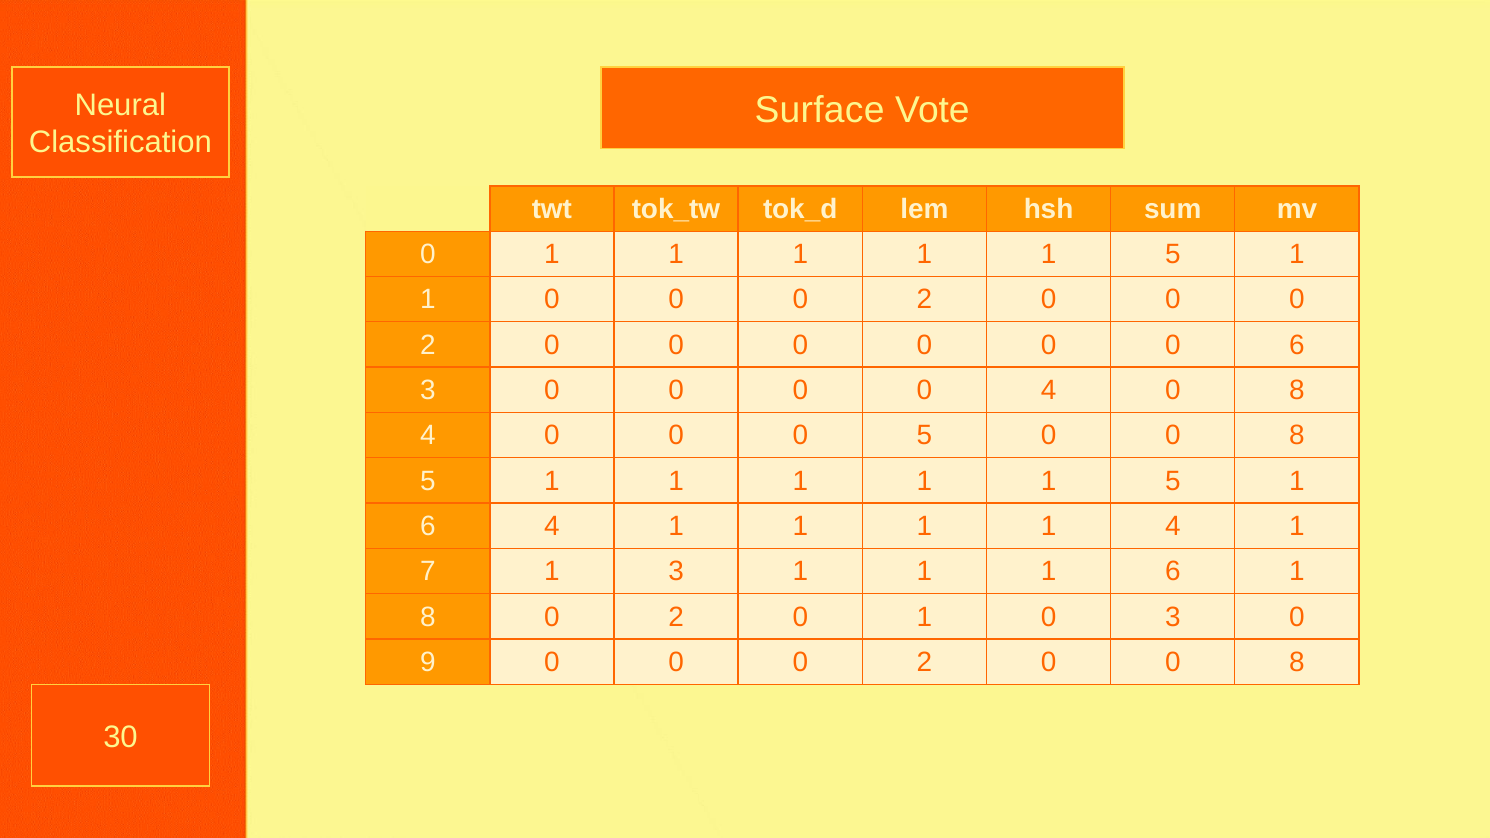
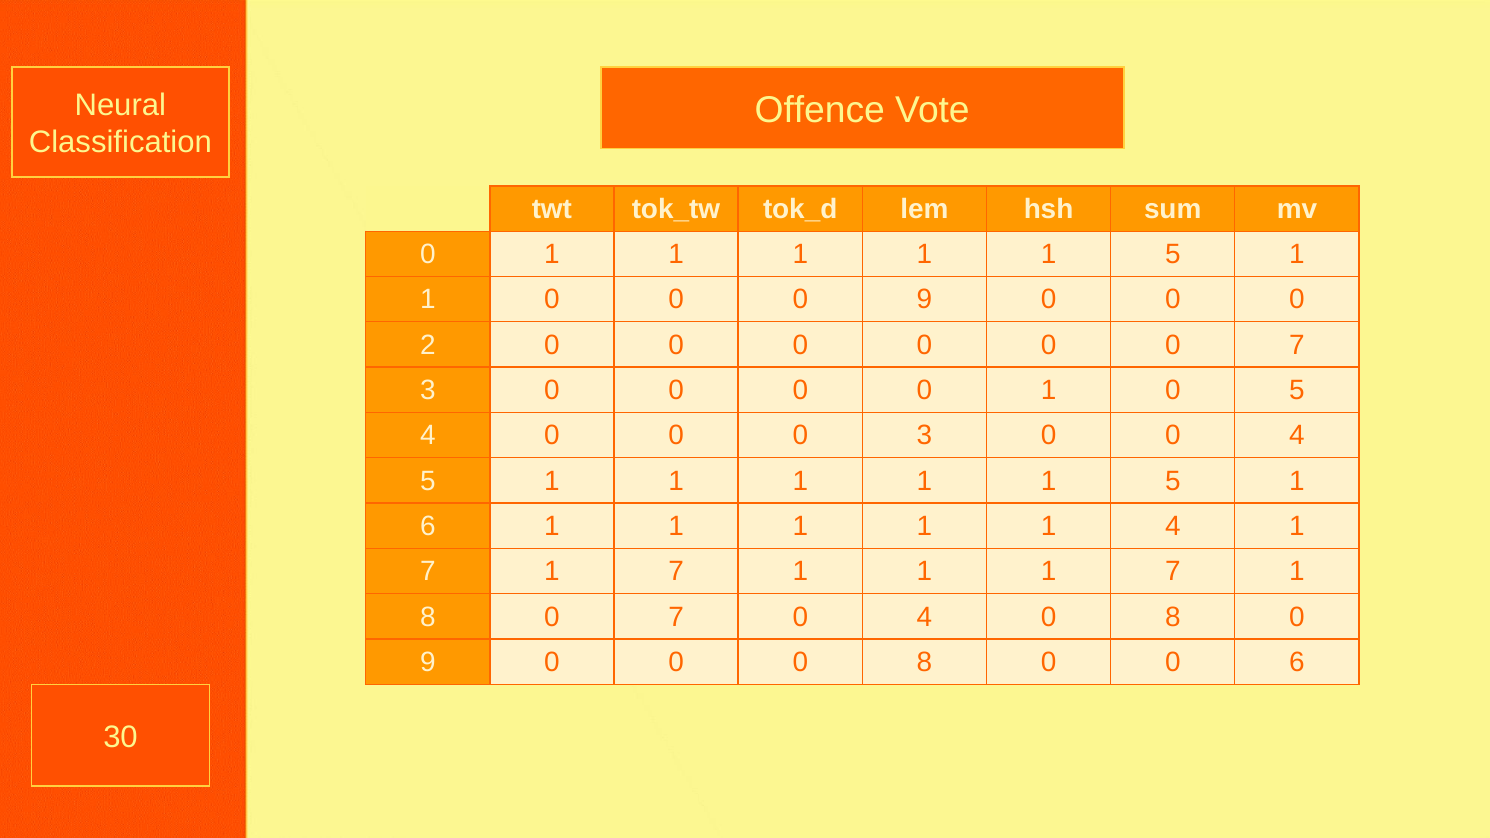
Surface: Surface -> Offence (820, 110)
2: 2 -> 9 (924, 300)
0 0 6: 6 -> 7 (1297, 345)
0 0 4: 4 -> 1 (1049, 390)
8: 8 -> 5 (1297, 390)
0 5: 5 -> 3 (924, 436)
8: 8 -> 4 (1297, 436)
6 4: 4 -> 1 (552, 526)
7 1 3: 3 -> 7 (676, 572)
1 1 6: 6 -> 7 (1173, 572)
8 0 2: 2 -> 7 (676, 617)
1: 1 -> 4 (924, 617)
3: 3 -> 8 (1173, 617)
2: 2 -> 8 (924, 662)
8: 8 -> 6 (1297, 662)
